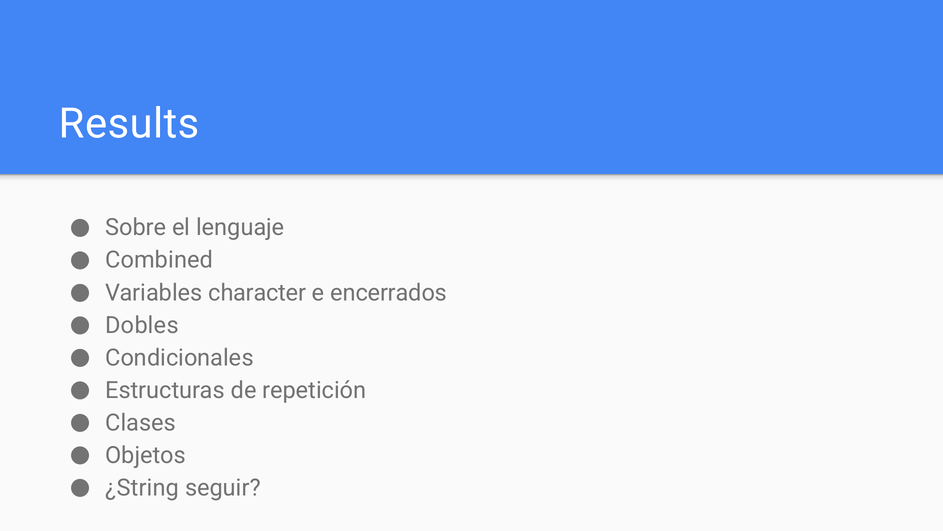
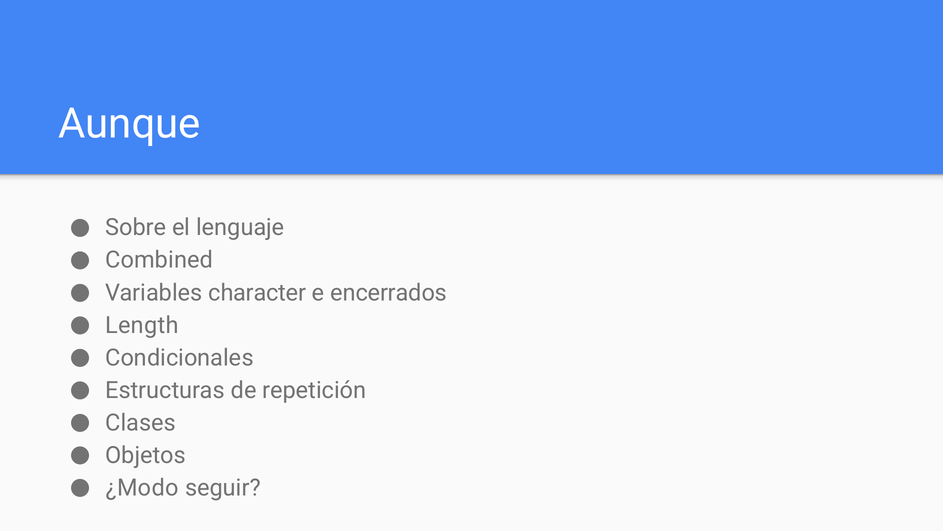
Results: Results -> Aunque (129, 124)
Dobles: Dobles -> Length (142, 325)
¿String: ¿String -> ¿Modo (142, 488)
